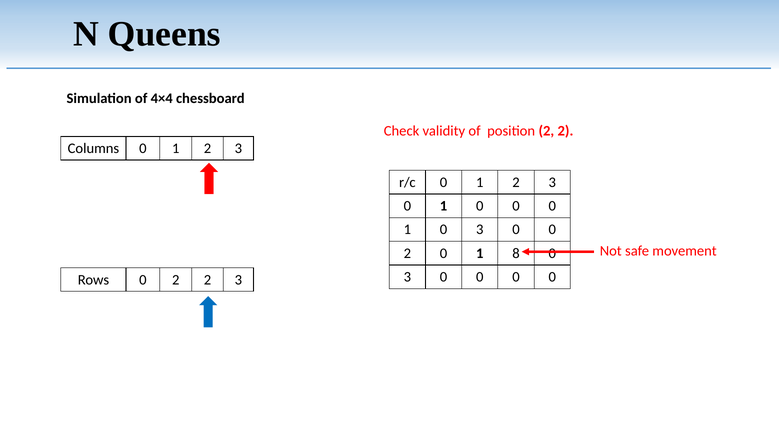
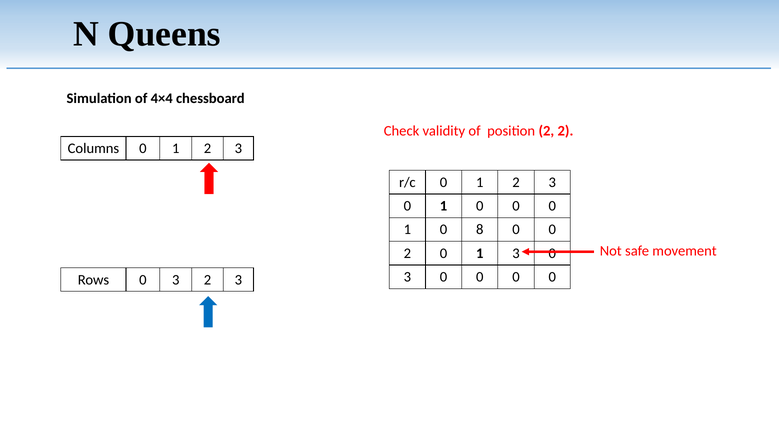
1 0 3: 3 -> 8 (480, 230)
1 8: 8 -> 3 (516, 253)
Rows 0 2: 2 -> 3 (176, 280)
